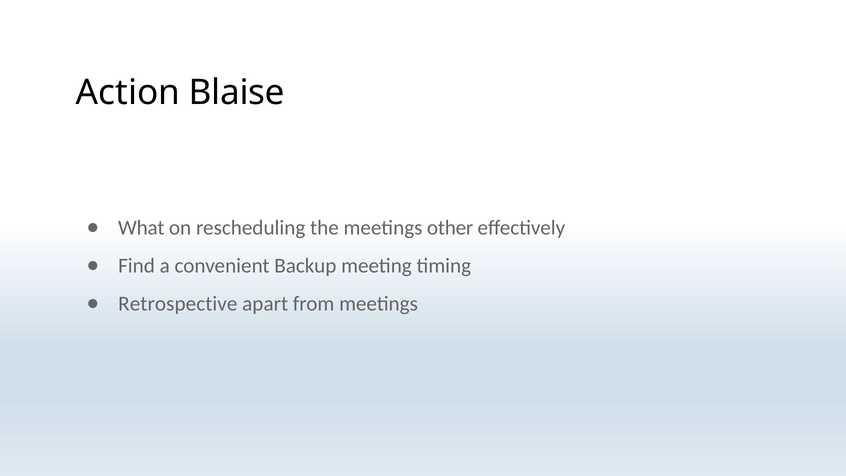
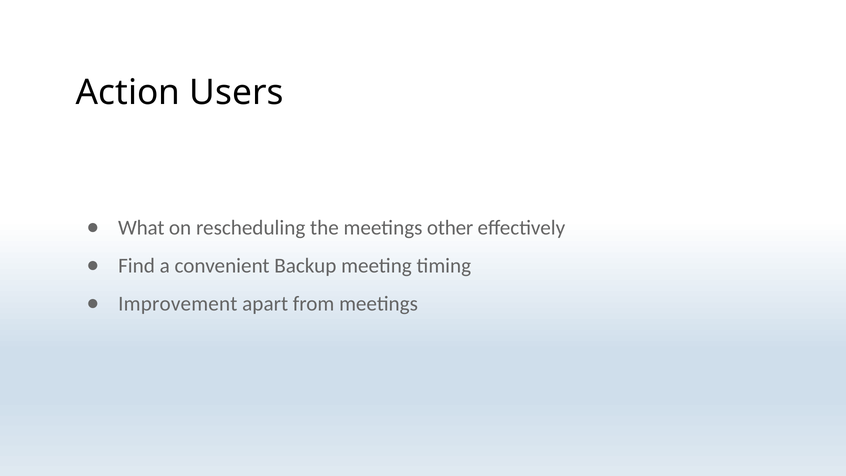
Blaise: Blaise -> Users (237, 93)
Retrospective: Retrospective -> Improvement (178, 304)
